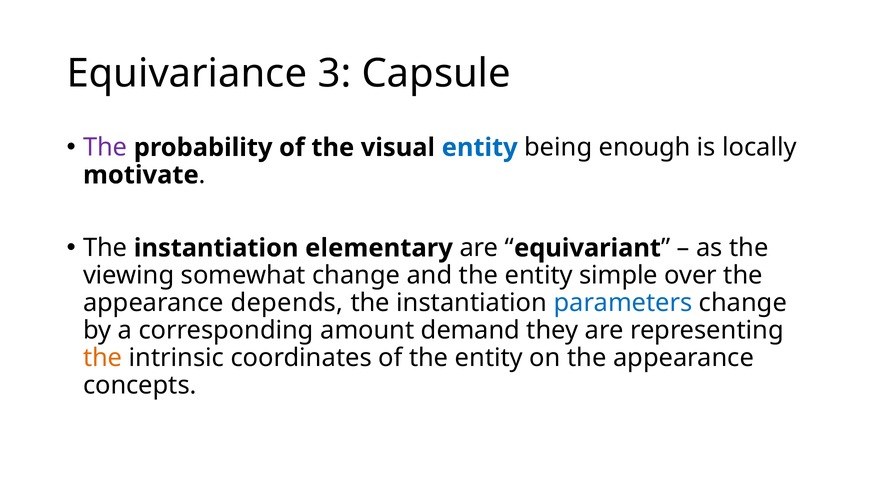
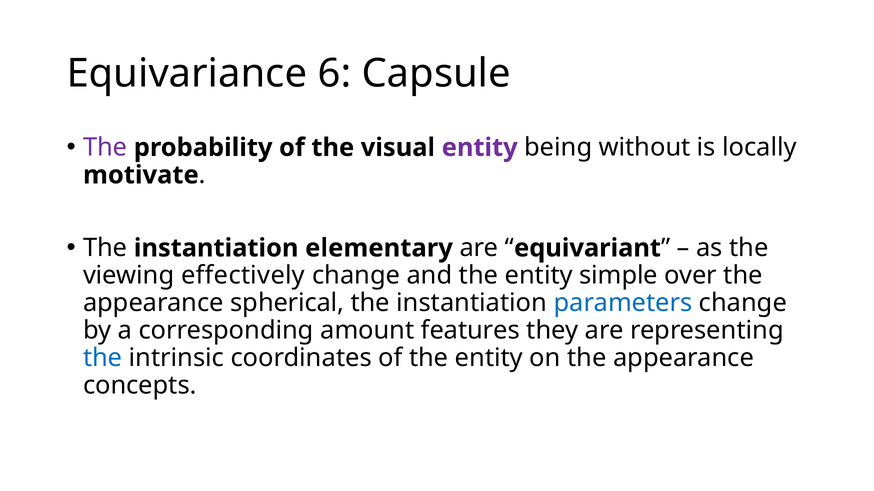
3: 3 -> 6 (334, 73)
entity colour: blue -> purple (480, 148)
enough: enough -> without (645, 148)
somewhat: somewhat -> effectively (243, 276)
depends: depends -> spherical (287, 303)
demand: demand -> features (470, 331)
the colour: orange -> blue (103, 358)
